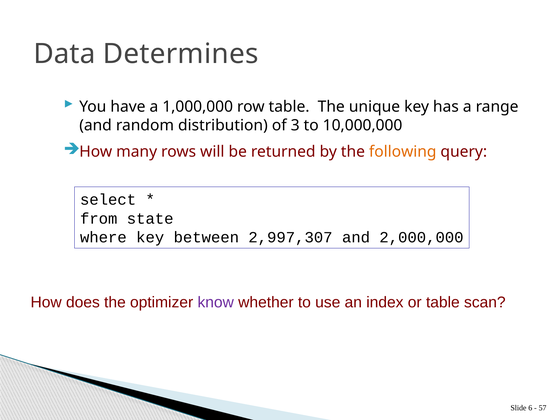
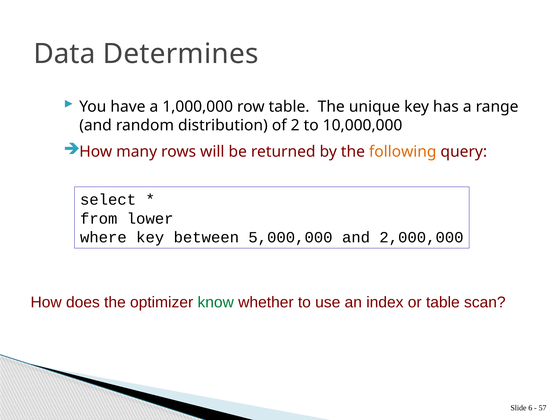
3: 3 -> 2 (295, 125)
state: state -> lower (150, 219)
2,997,307: 2,997,307 -> 5,000,000 (290, 237)
know colour: purple -> green (216, 302)
